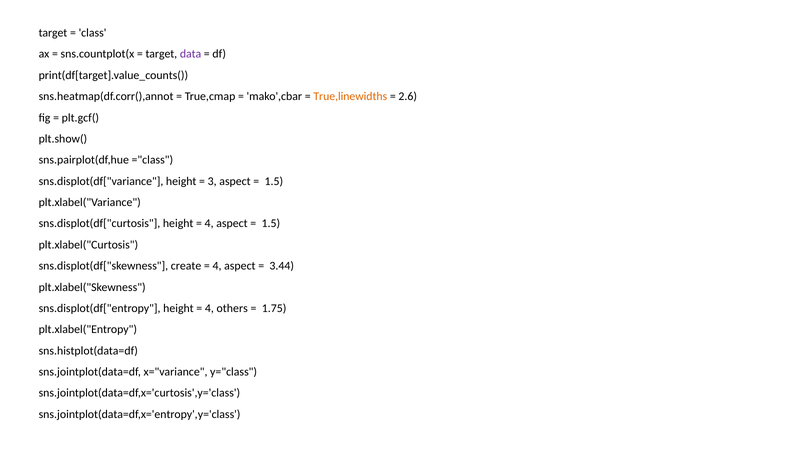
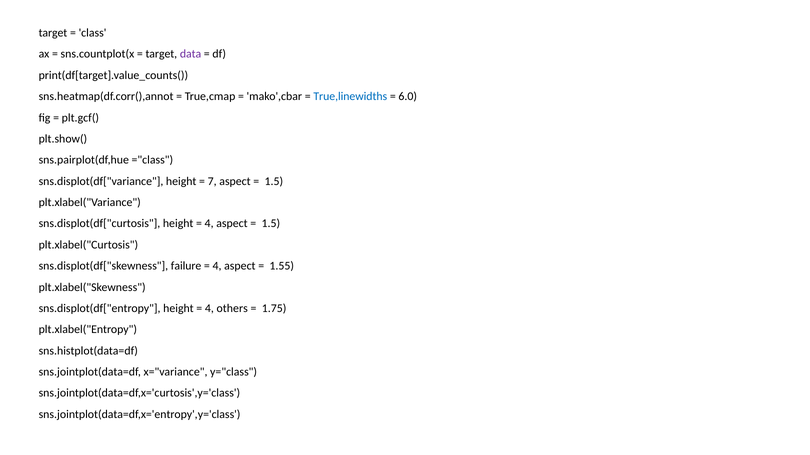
True,linewidths colour: orange -> blue (350, 97)
2.6: 2.6 -> 6.0 (408, 97)
3: 3 -> 7 (212, 181)
create: create -> failure (186, 266)
3.44: 3.44 -> 1.55 (282, 266)
